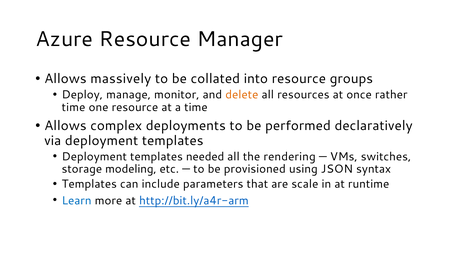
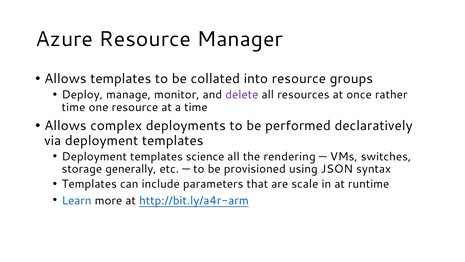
Allows massively: massively -> templates (121, 79)
delete colour: orange -> purple (242, 95)
needed: needed -> science (205, 156)
modeling: modeling -> generally (131, 169)
